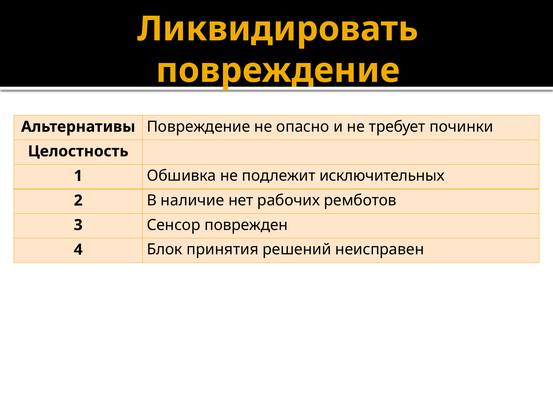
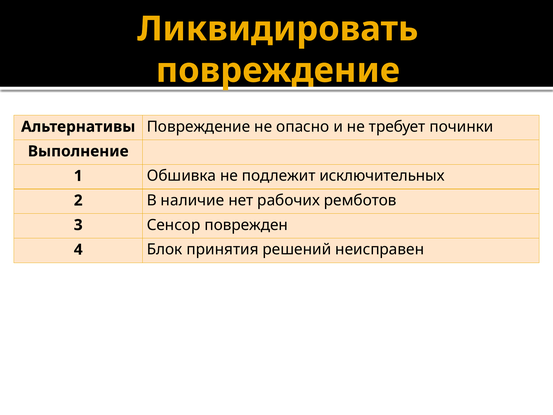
Целостность: Целостность -> Выполнение (78, 151)
